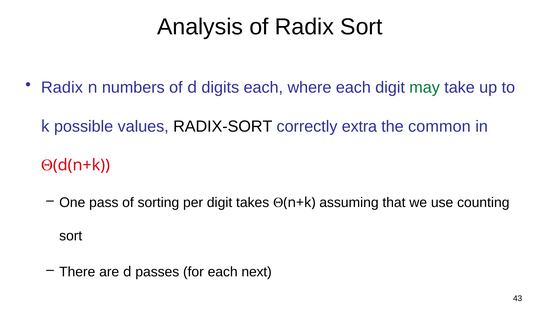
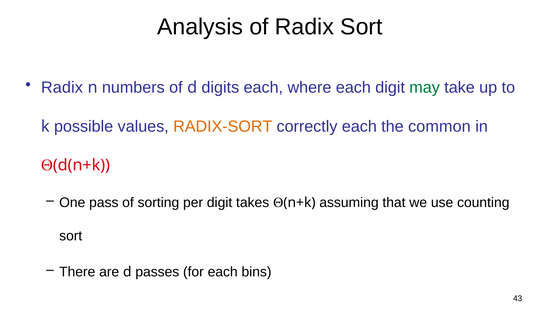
RADIX-SORT colour: black -> orange (223, 126)
correctly extra: extra -> each (359, 126)
next: next -> bins (257, 272)
